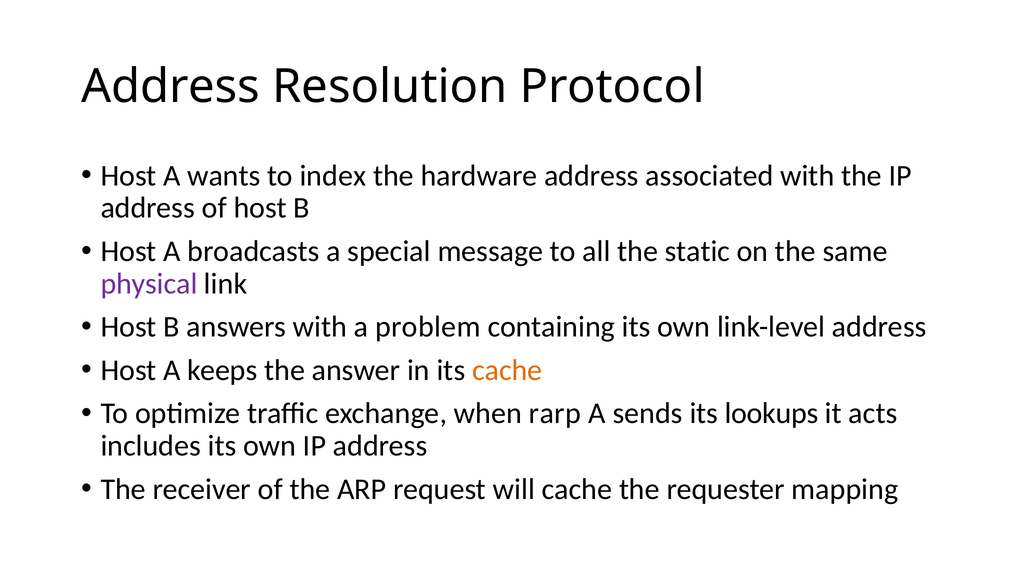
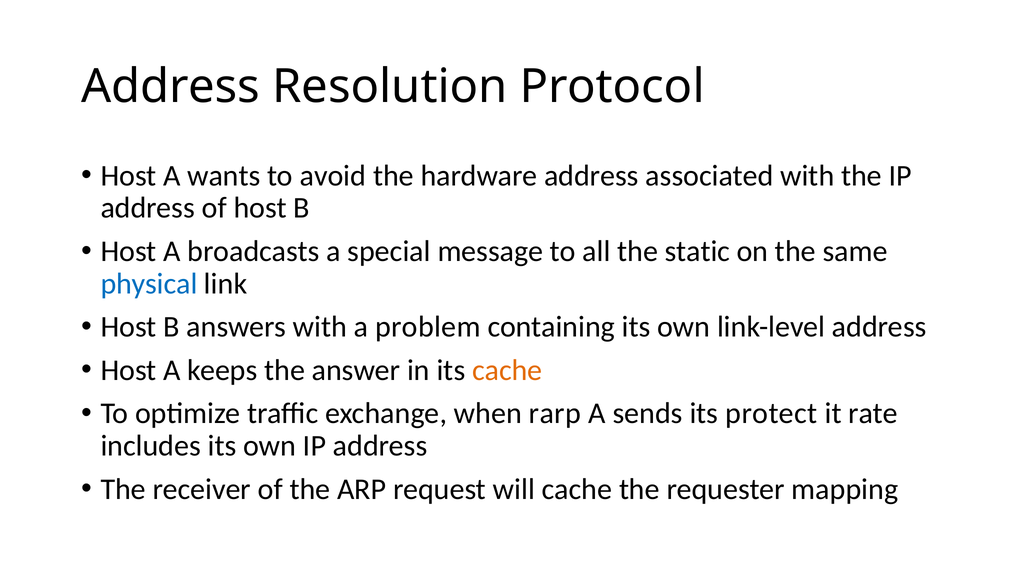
index: index -> avoid (333, 176)
physical colour: purple -> blue (149, 284)
lookups: lookups -> protect (771, 413)
acts: acts -> rate (873, 413)
